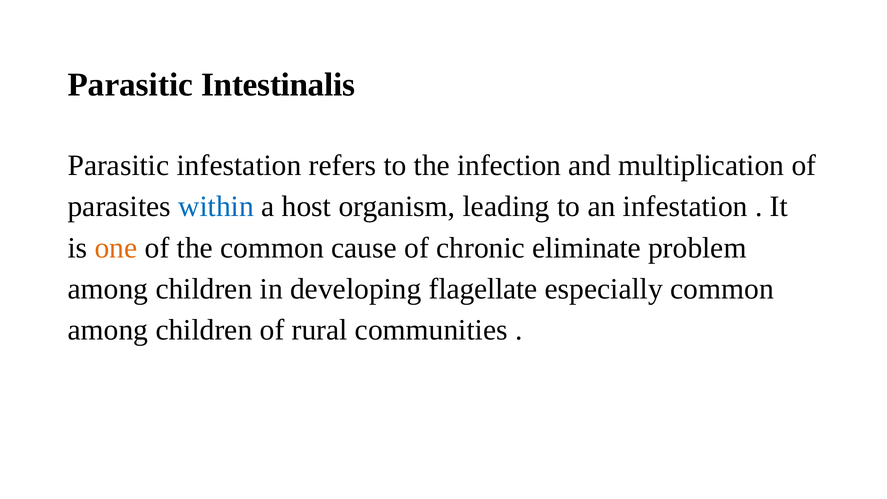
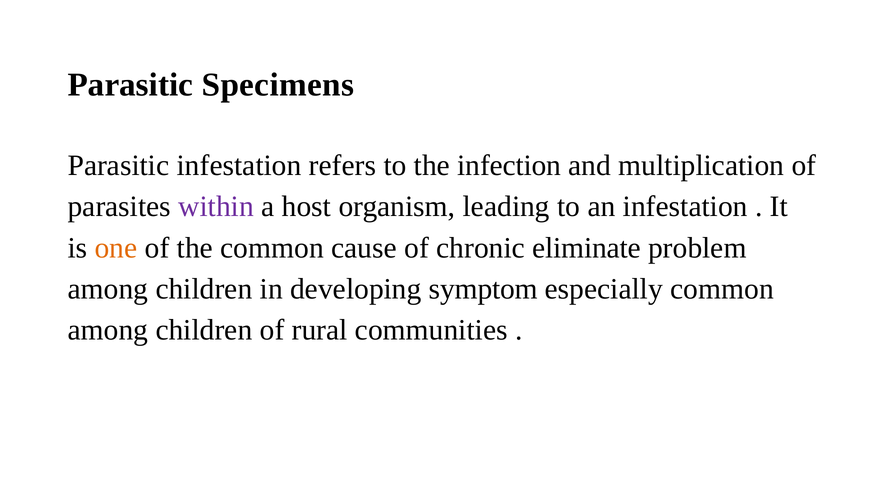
Intestinalis: Intestinalis -> Specimens (278, 85)
within colour: blue -> purple (216, 207)
flagellate: flagellate -> symptom (483, 289)
